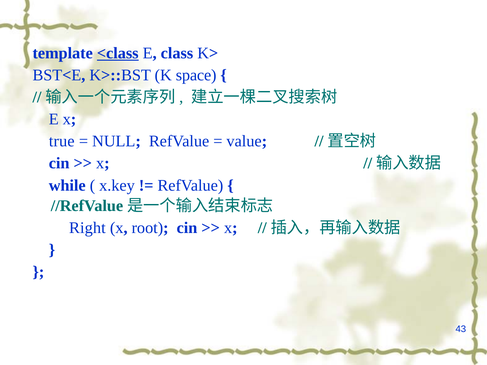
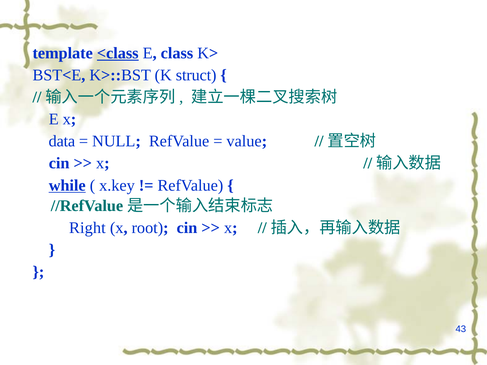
space: space -> struct (196, 75)
true: true -> data (62, 141)
while underline: none -> present (67, 185)
